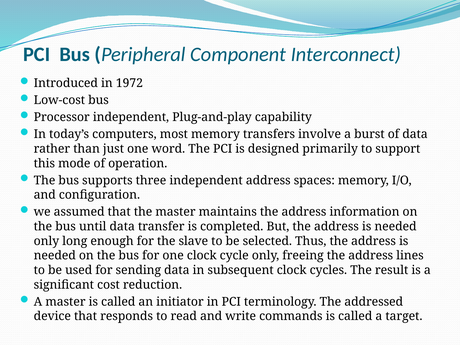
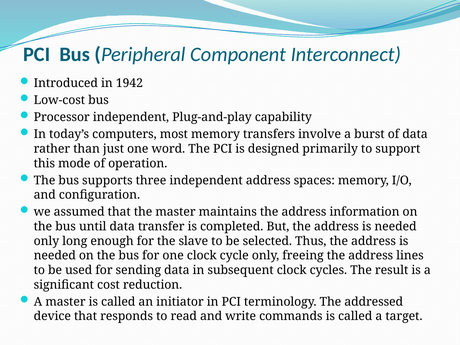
1972: 1972 -> 1942 (129, 83)
